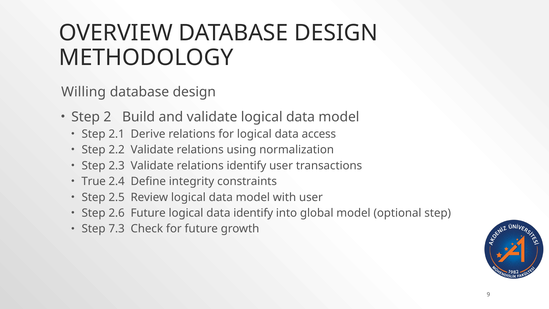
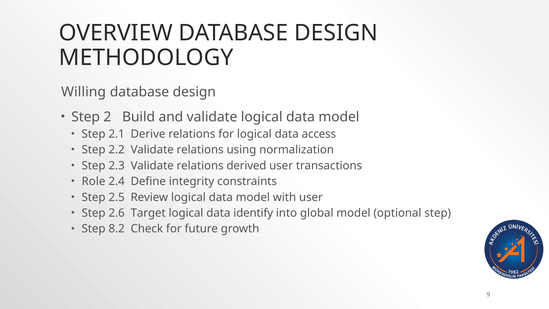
relations identify: identify -> derived (246, 166)
True: True -> Role (94, 181)
2.6 Future: Future -> Target (148, 213)
7.3: 7.3 -> 8.2 (117, 229)
